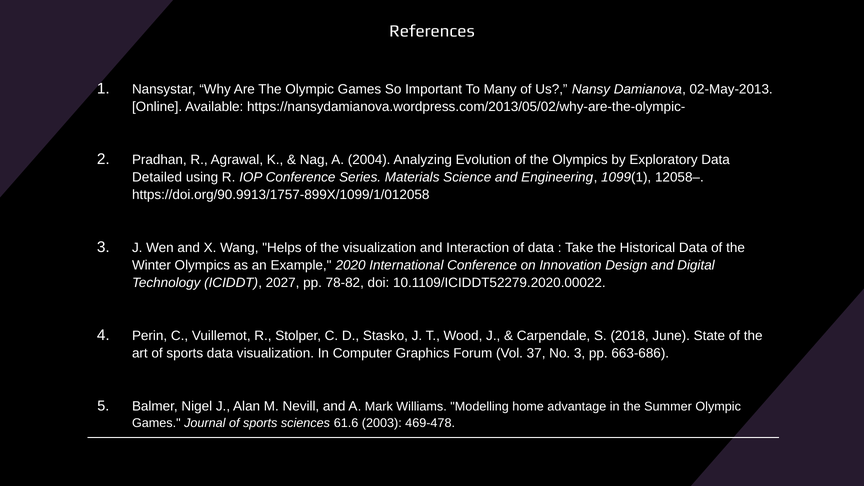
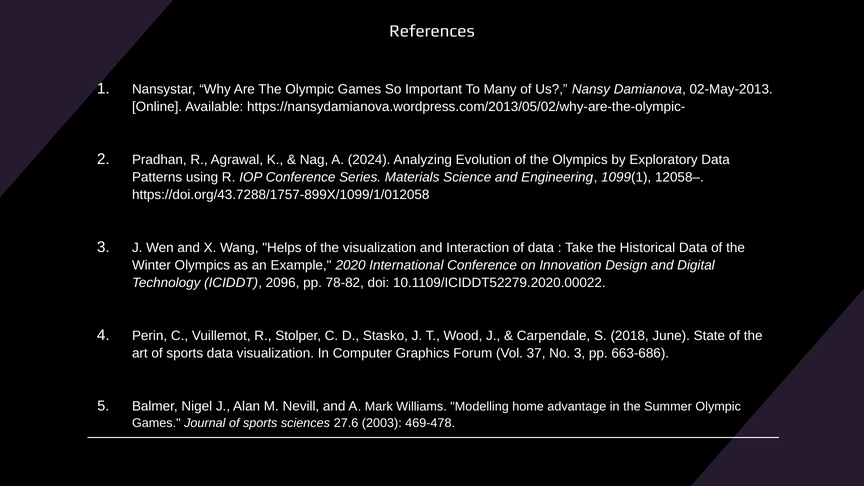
2004: 2004 -> 2024 (369, 160)
Detailed: Detailed -> Patterns (157, 177)
https://doi.org/90.9913/1757-899X/1099/1/012058: https://doi.org/90.9913/1757-899X/1099/1/012058 -> https://doi.org/43.7288/1757-899X/1099/1/012058 (281, 195)
2027: 2027 -> 2096 (283, 283)
61.6: 61.6 -> 27.6 (346, 423)
